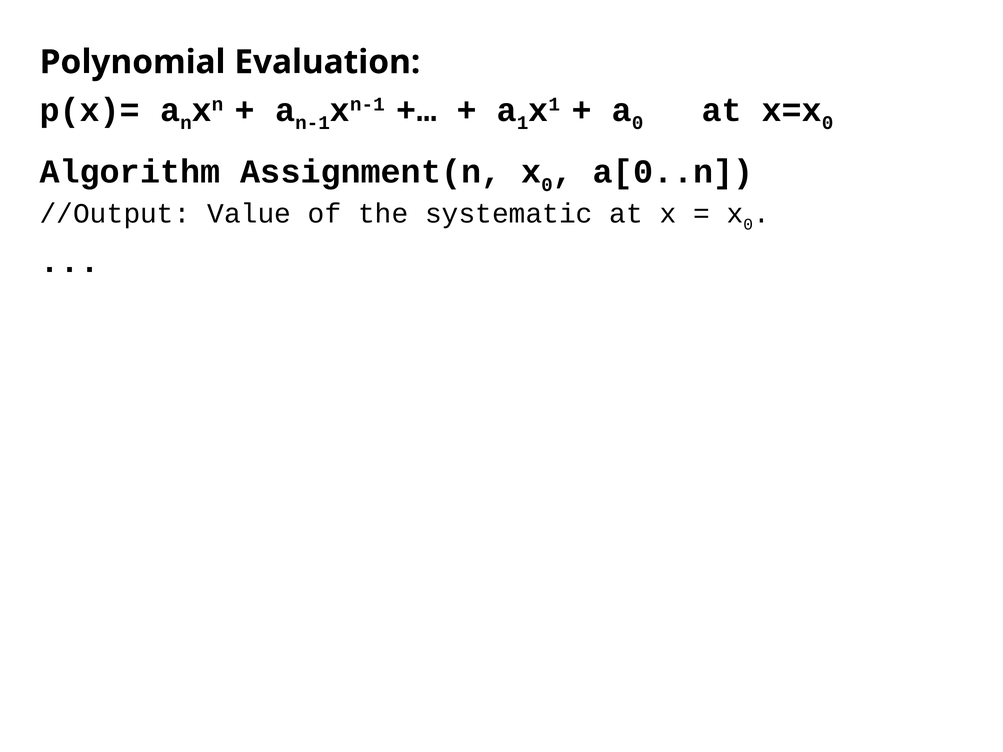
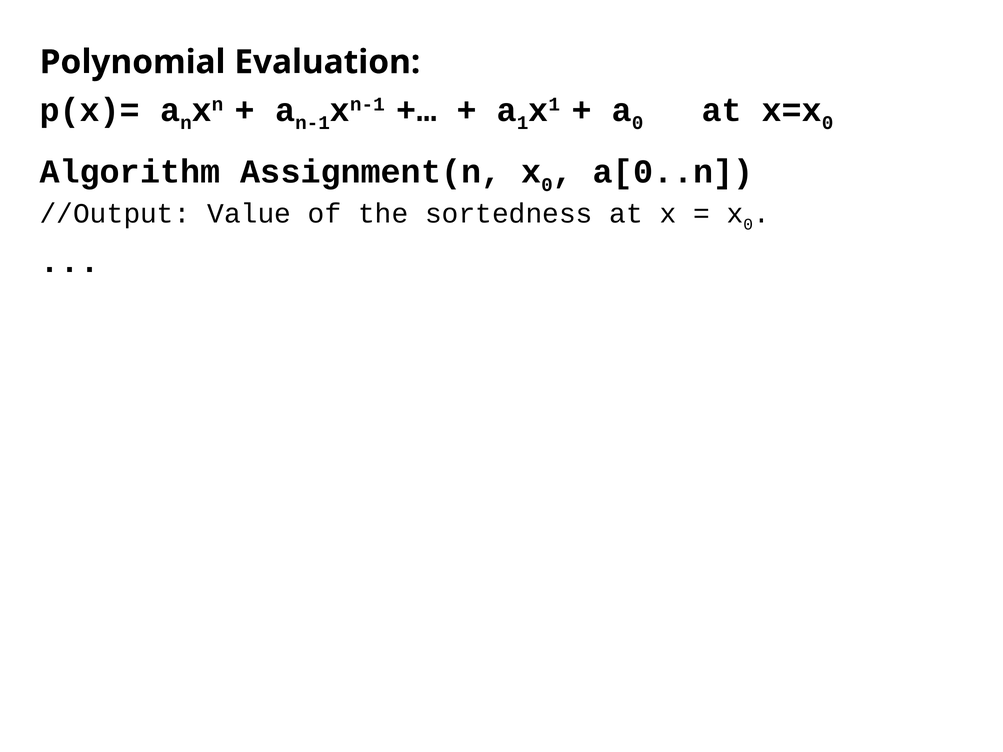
systematic: systematic -> sortedness (509, 214)
